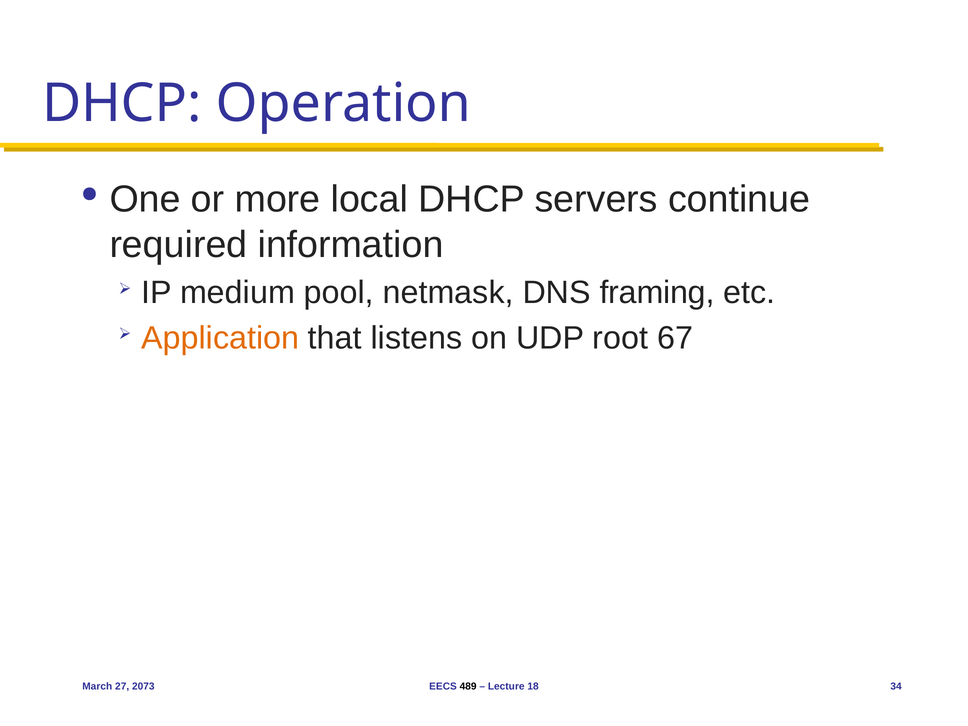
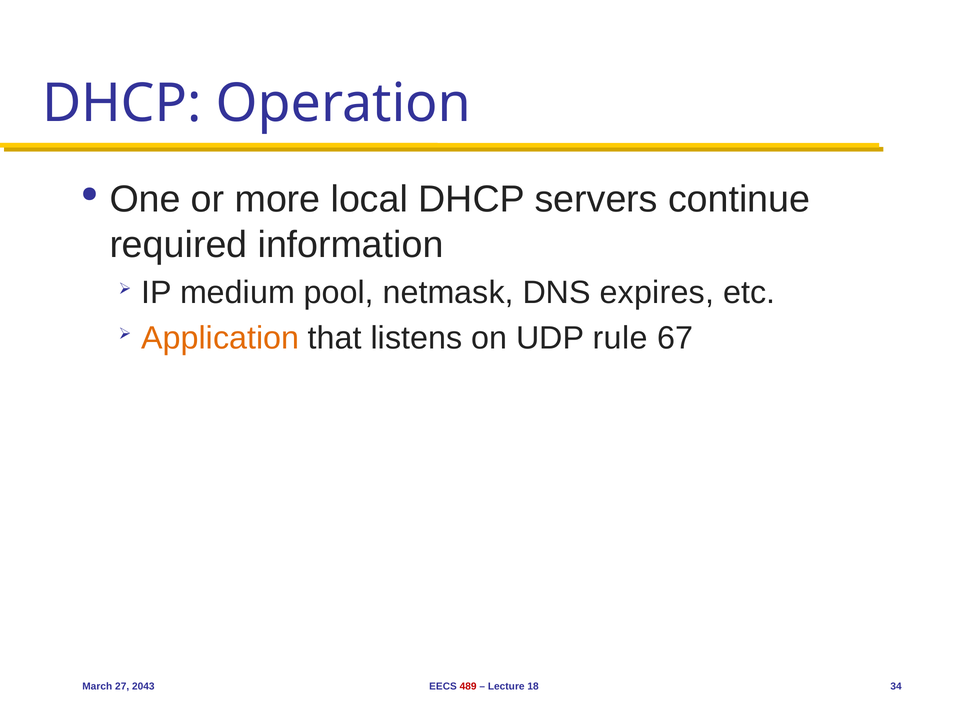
framing: framing -> expires (657, 293)
root: root -> rule (620, 338)
2073: 2073 -> 2043 (143, 686)
489 colour: black -> red (468, 686)
